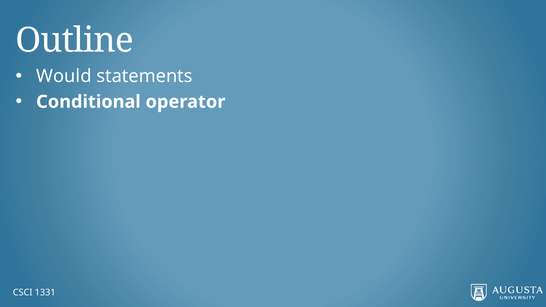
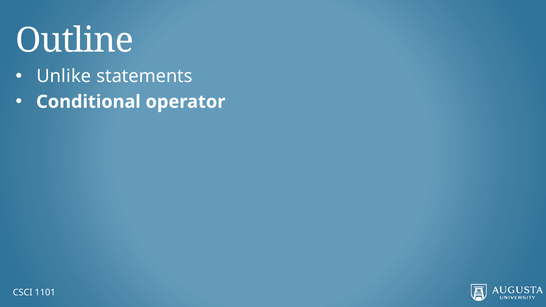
Would: Would -> Unlike (64, 76)
1331: 1331 -> 1101 (45, 293)
